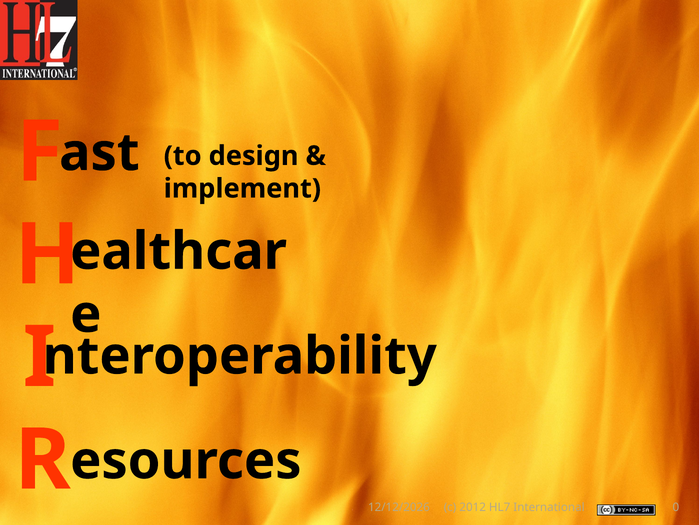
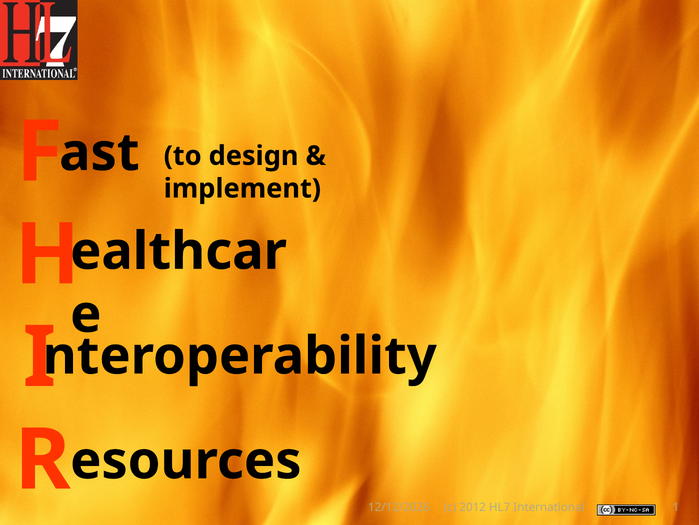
0: 0 -> 1 (676, 507)
